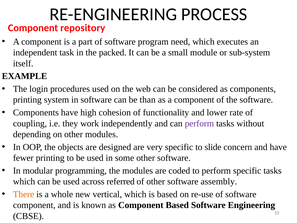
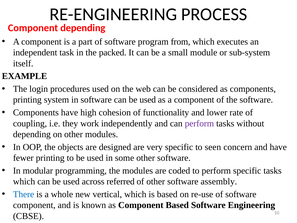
Component repository: repository -> depending (83, 28)
need: need -> from (181, 42)
software can be than: than -> used (148, 100)
slide: slide -> seen (213, 147)
There colour: orange -> blue (24, 194)
